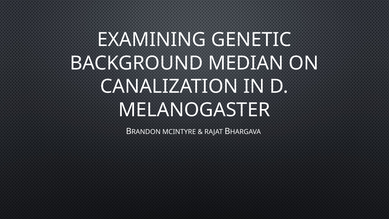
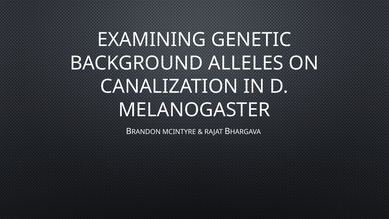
MEDIAN: MEDIAN -> ALLELES (246, 63)
